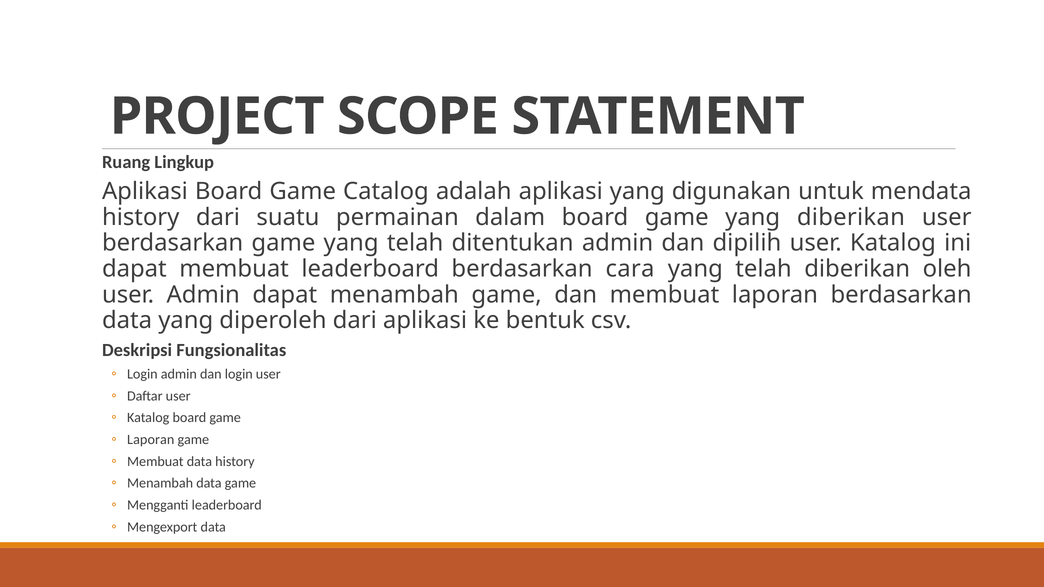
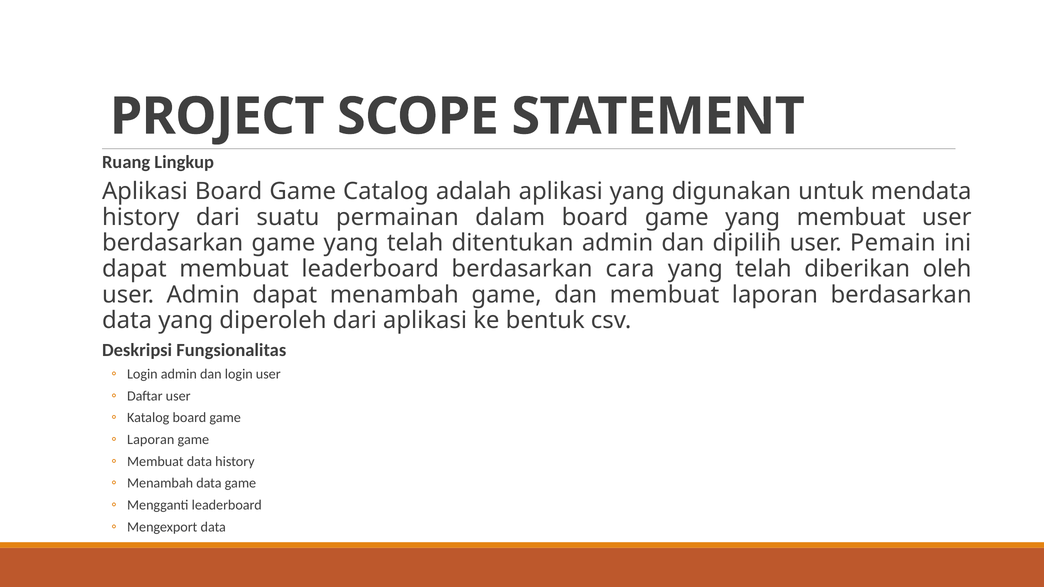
yang diberikan: diberikan -> membuat (851, 217)
user Katalog: Katalog -> Pemain (893, 243)
